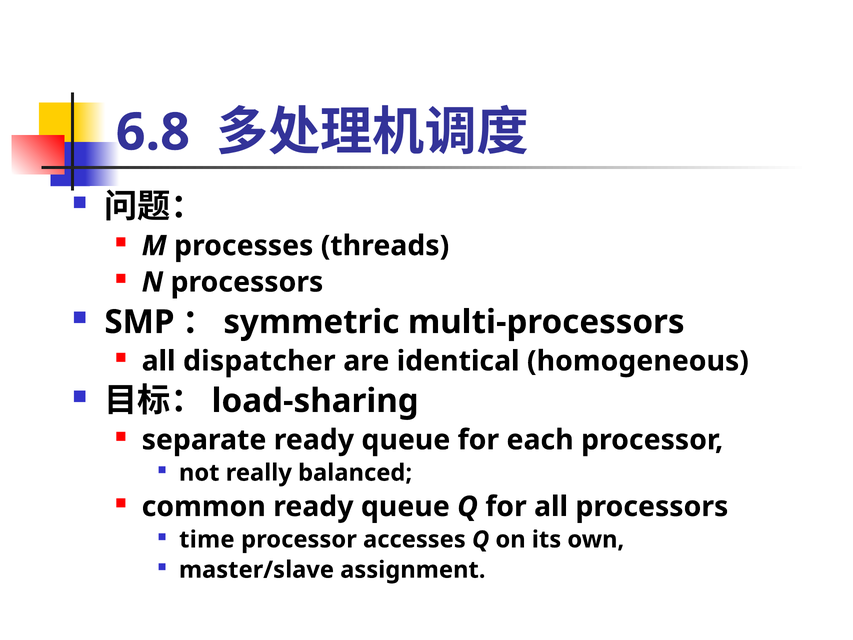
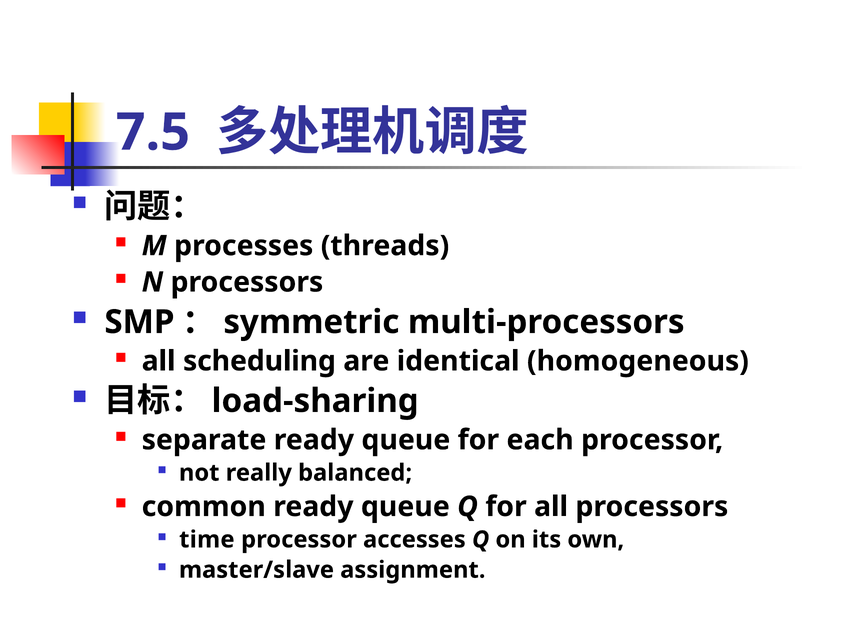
6.8: 6.8 -> 7.5 (153, 132)
dispatcher: dispatcher -> scheduling (259, 361)
